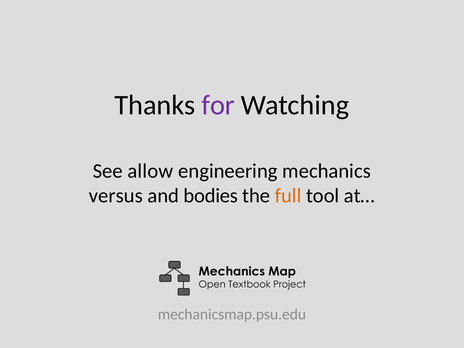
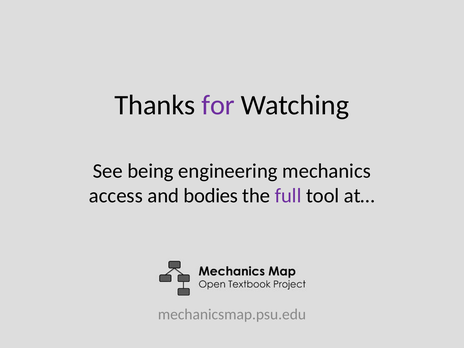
allow: allow -> being (151, 171)
versus: versus -> access (116, 196)
full colour: orange -> purple (288, 196)
